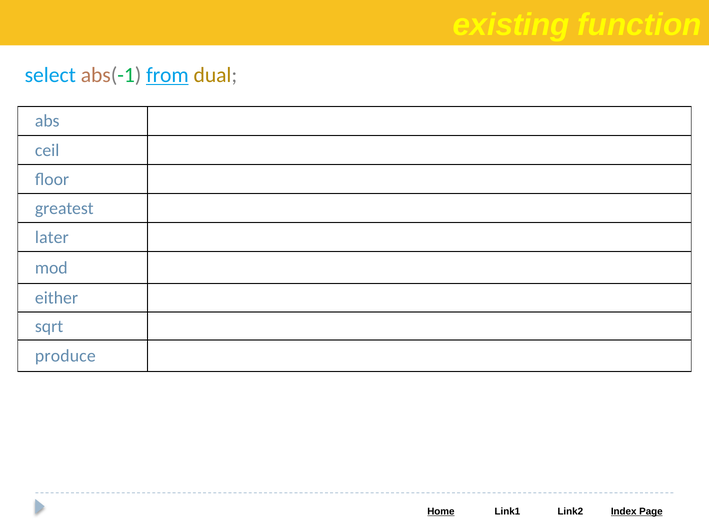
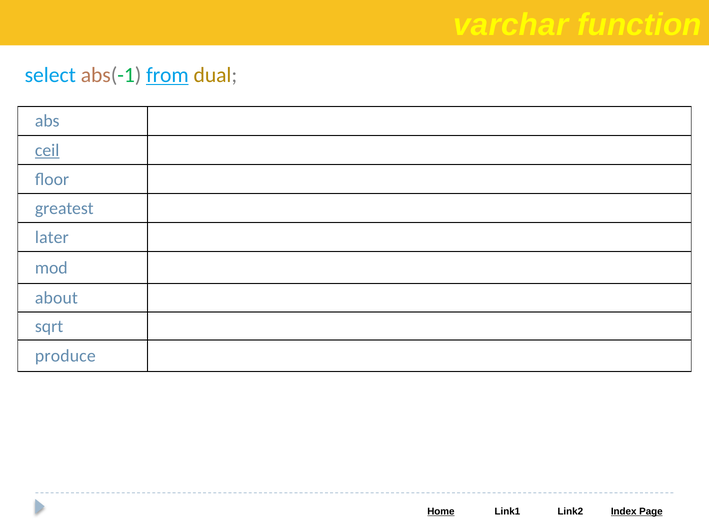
existing: existing -> varchar (511, 25)
ceil underline: none -> present (47, 150)
either: either -> about (56, 298)
